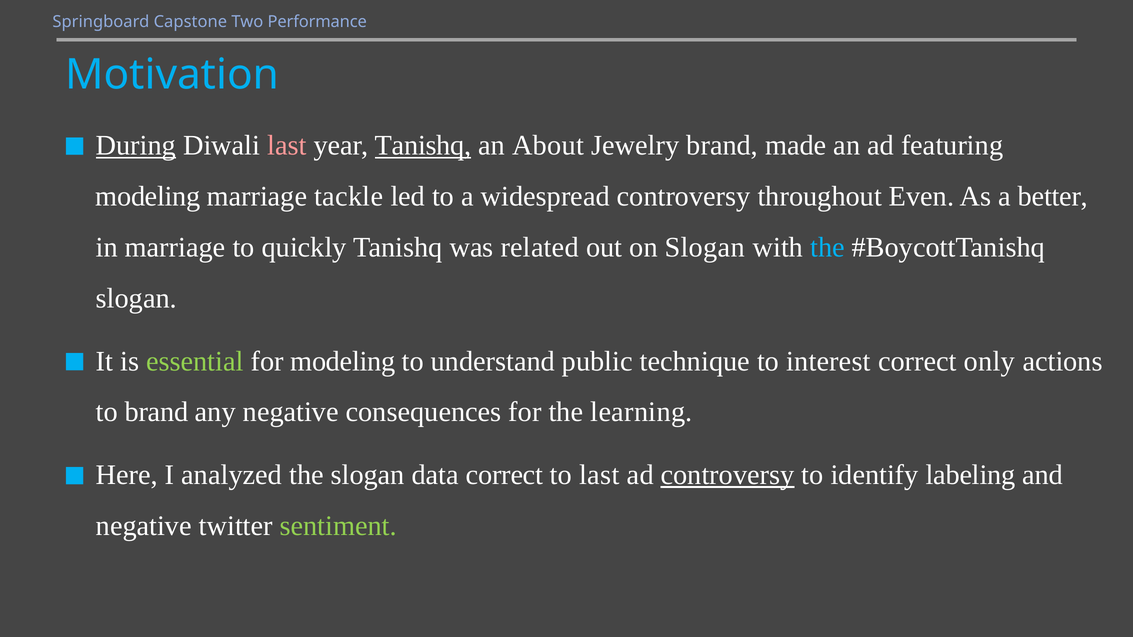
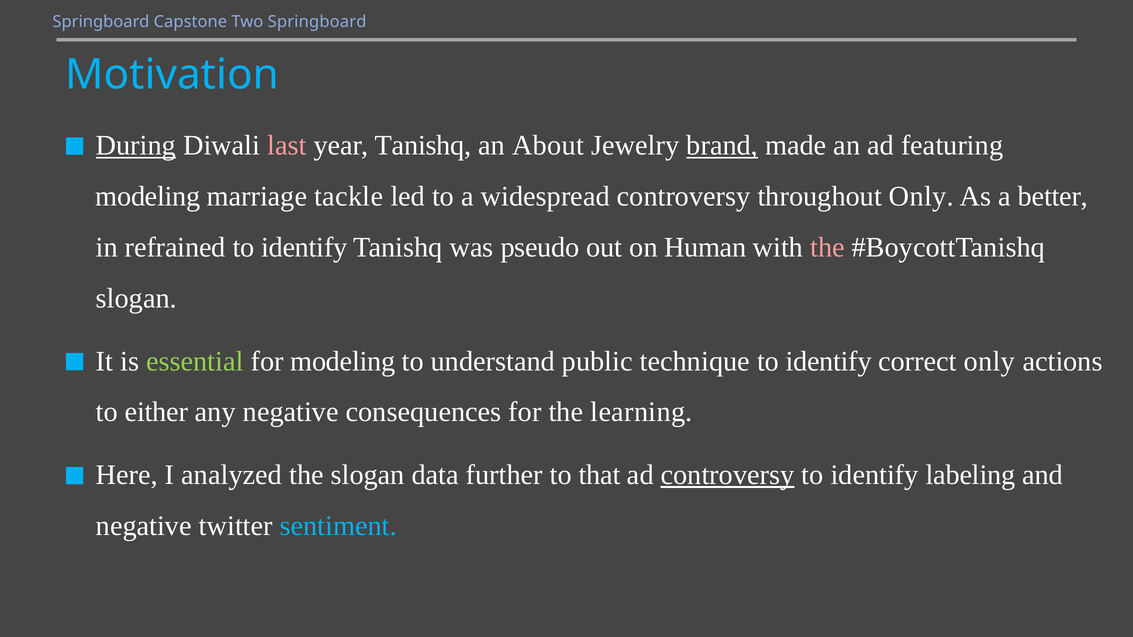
Two Performance: Performance -> Springboard (317, 22)
Tanishq underline: present -> none (423, 146)
brand underline: none -> present (722, 146)
throughout Even: Even -> Only (921, 197)
in marriage: marriage -> refrained (175, 248)
quickly: quickly -> identify (304, 248)
related: related -> pseudo (540, 248)
on Slogan: Slogan -> Human (705, 248)
the colour: light blue -> pink (827, 248)
interest: interest -> identify (829, 361)
to brand: brand -> either (156, 412)
data correct: correct -> further (504, 475)
to last: last -> that (600, 475)
sentiment colour: light green -> light blue (338, 526)
